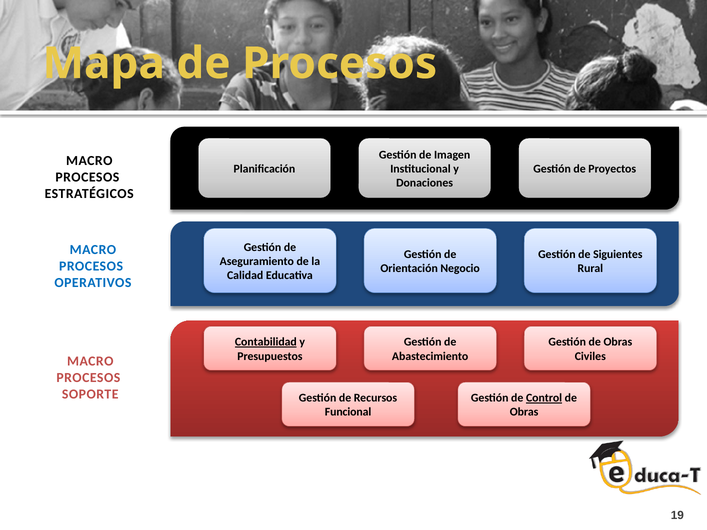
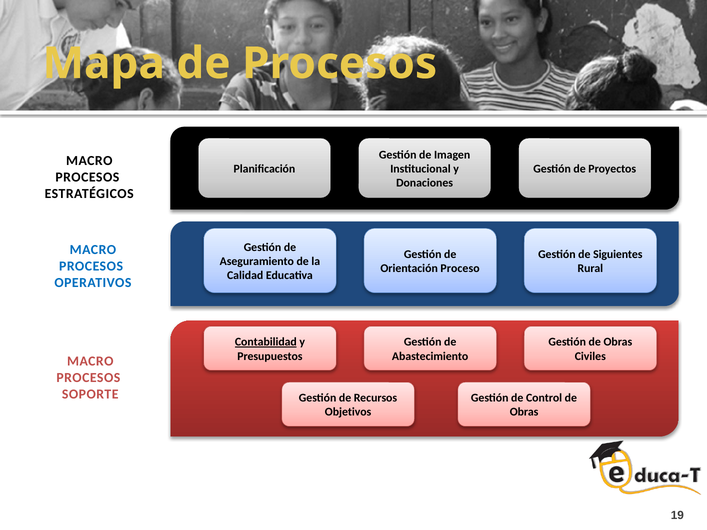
Negocio: Negocio -> Proceso (460, 269)
Control underline: present -> none (544, 398)
Funcional: Funcional -> Objetivos (348, 412)
